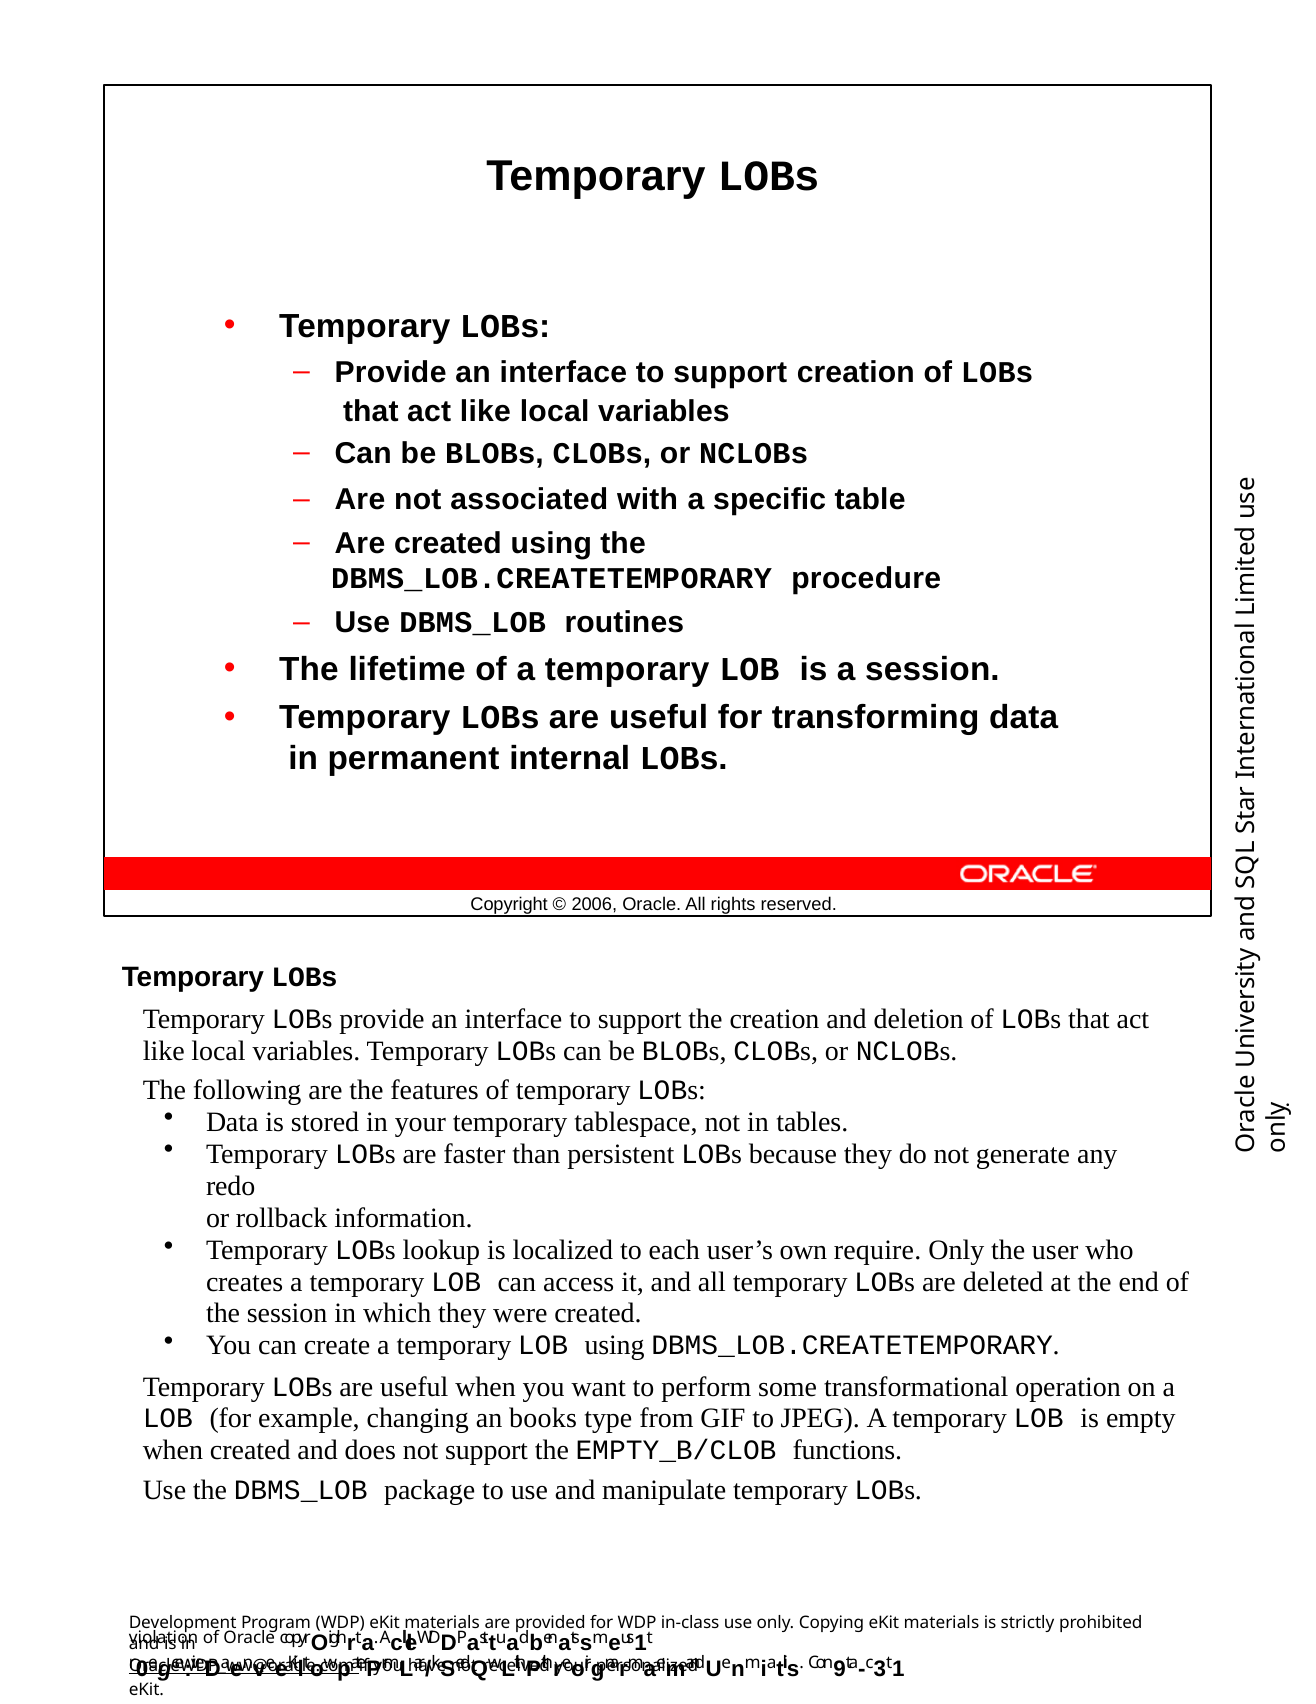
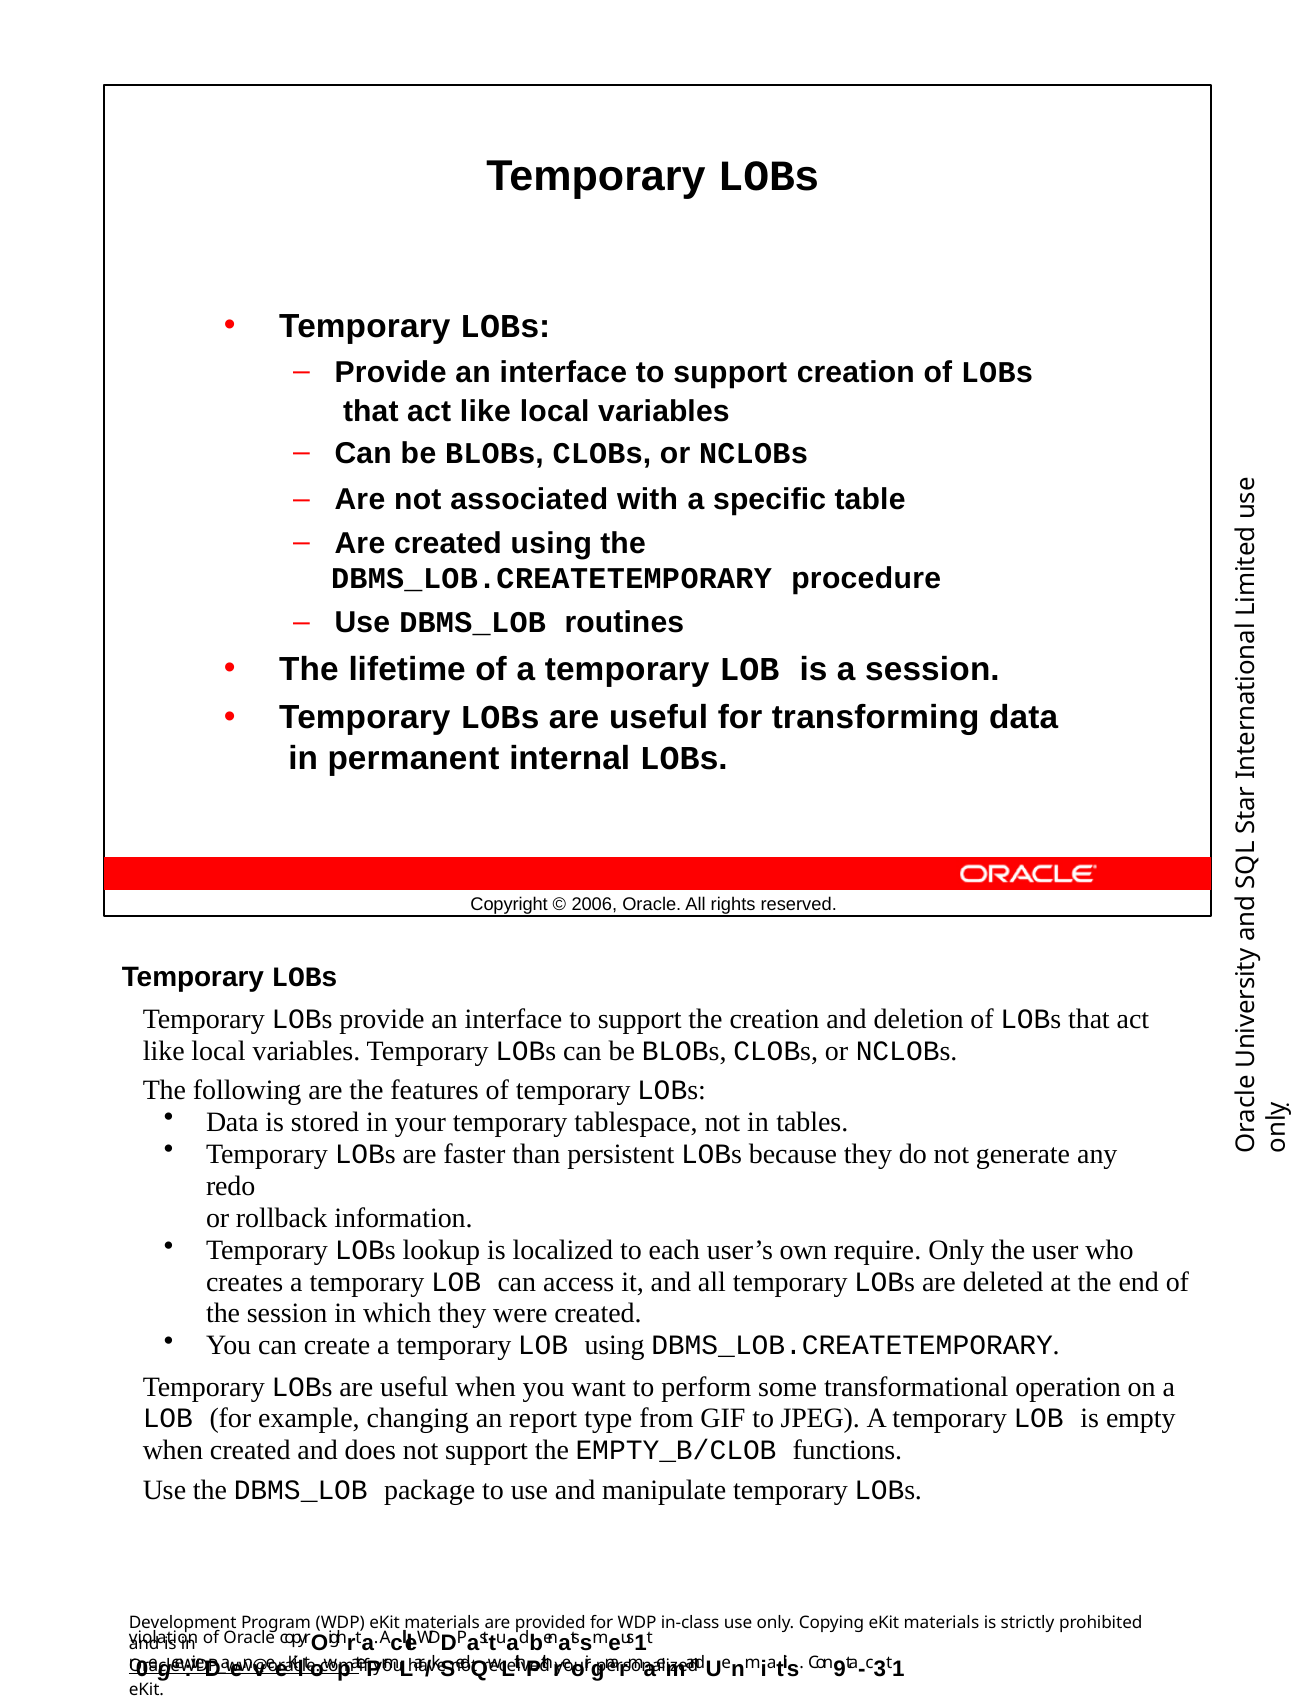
books: books -> report (543, 1418)
